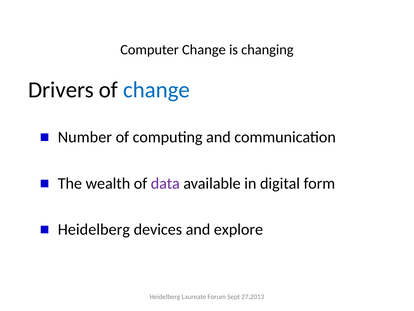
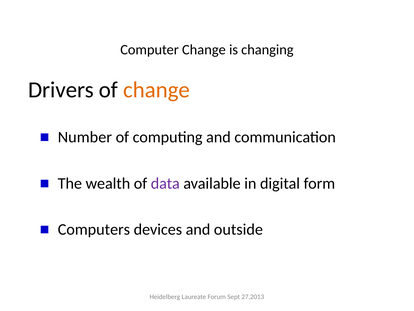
change colour: blue -> orange (157, 90)
Heidelberg: Heidelberg -> Computers (94, 229)
explore: explore -> outside (238, 229)
